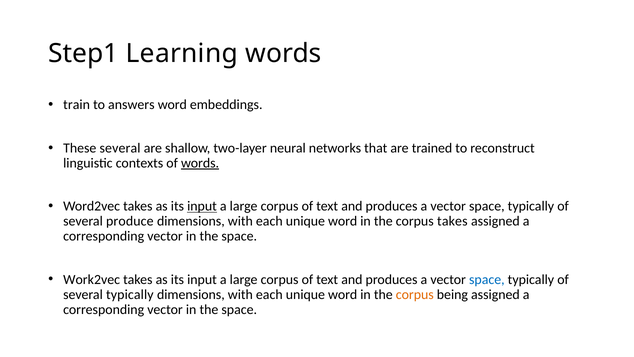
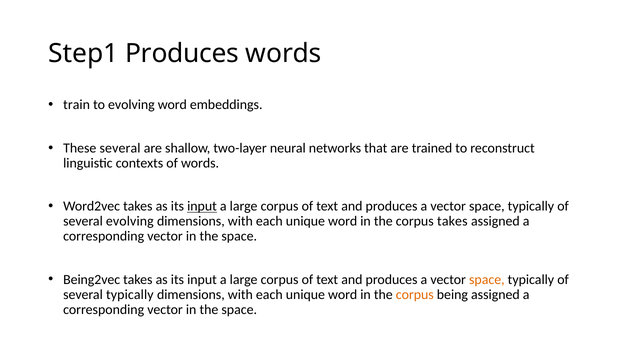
Step1 Learning: Learning -> Produces (182, 53)
to answers: answers -> evolving (131, 105)
words underline: present -> none (200, 163)
several produce: produce -> evolving (130, 221)
Work2vec: Work2vec -> Being2vec (92, 279)
space colour: blue -> orange (487, 279)
